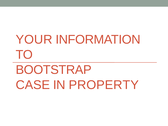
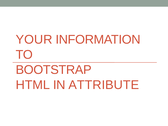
CASE: CASE -> HTML (33, 85)
PROPERTY: PROPERTY -> ATTRIBUTE (104, 85)
